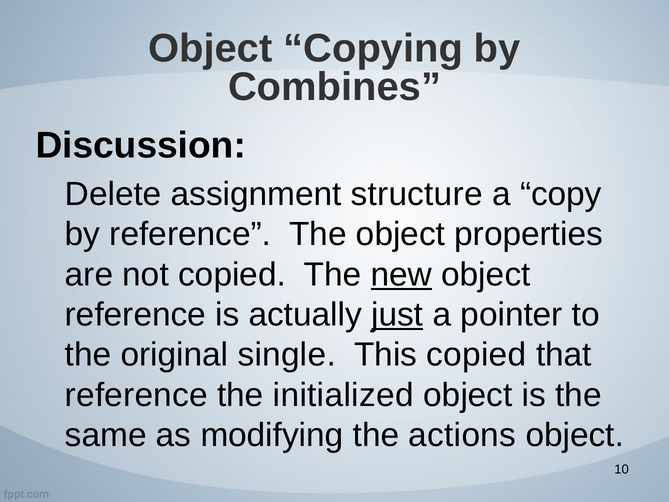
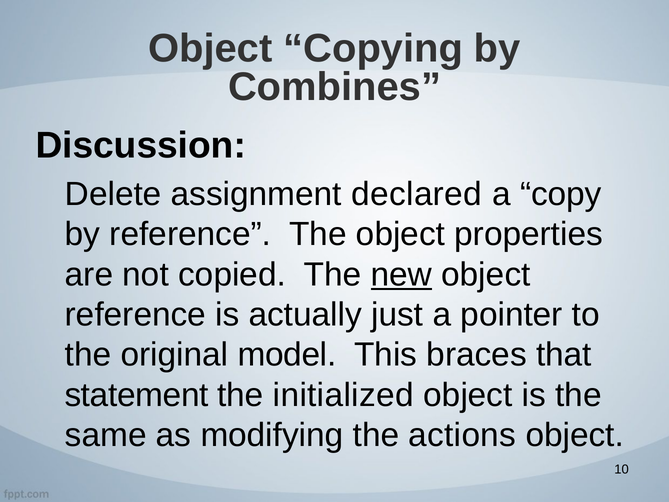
structure: structure -> declared (417, 194)
just underline: present -> none (397, 315)
single: single -> model (287, 355)
This copied: copied -> braces (477, 355)
reference: reference -> statement (137, 395)
